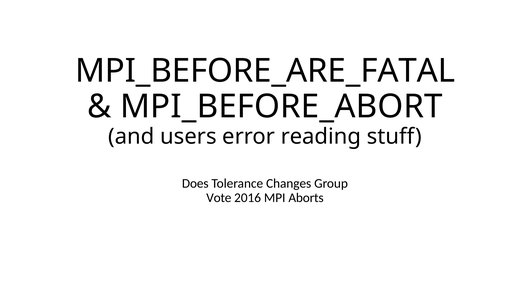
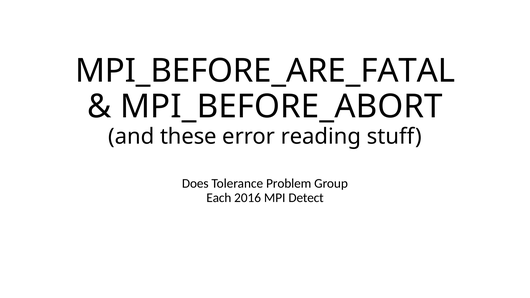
users: users -> these (188, 137)
Changes: Changes -> Problem (289, 184)
Vote: Vote -> Each (219, 198)
Aborts: Aborts -> Detect (306, 198)
